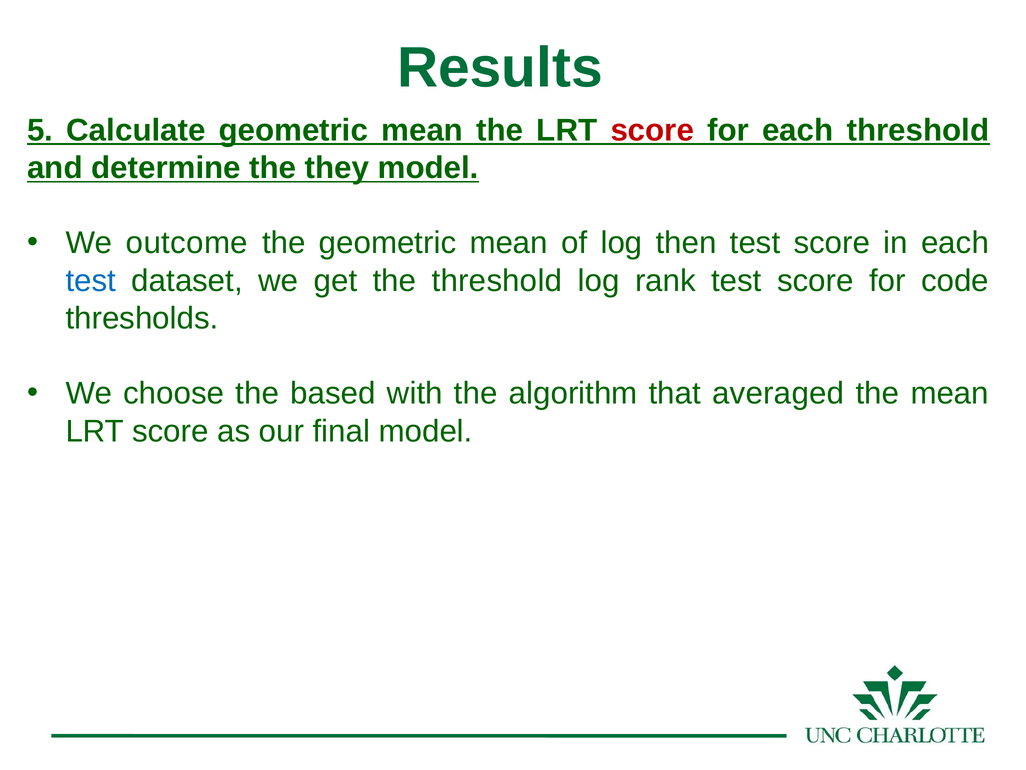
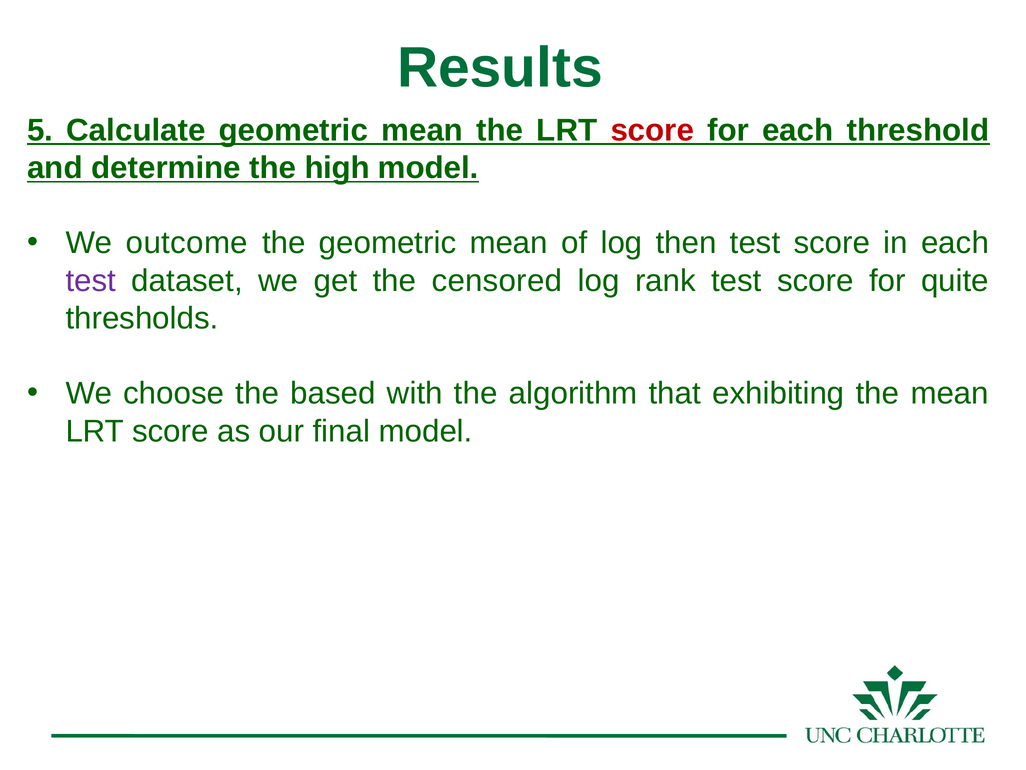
they: they -> high (337, 168)
test colour: blue -> purple (91, 281)
the threshold: threshold -> censored (497, 281)
code: code -> quite (955, 281)
averaged: averaged -> exhibiting (778, 393)
